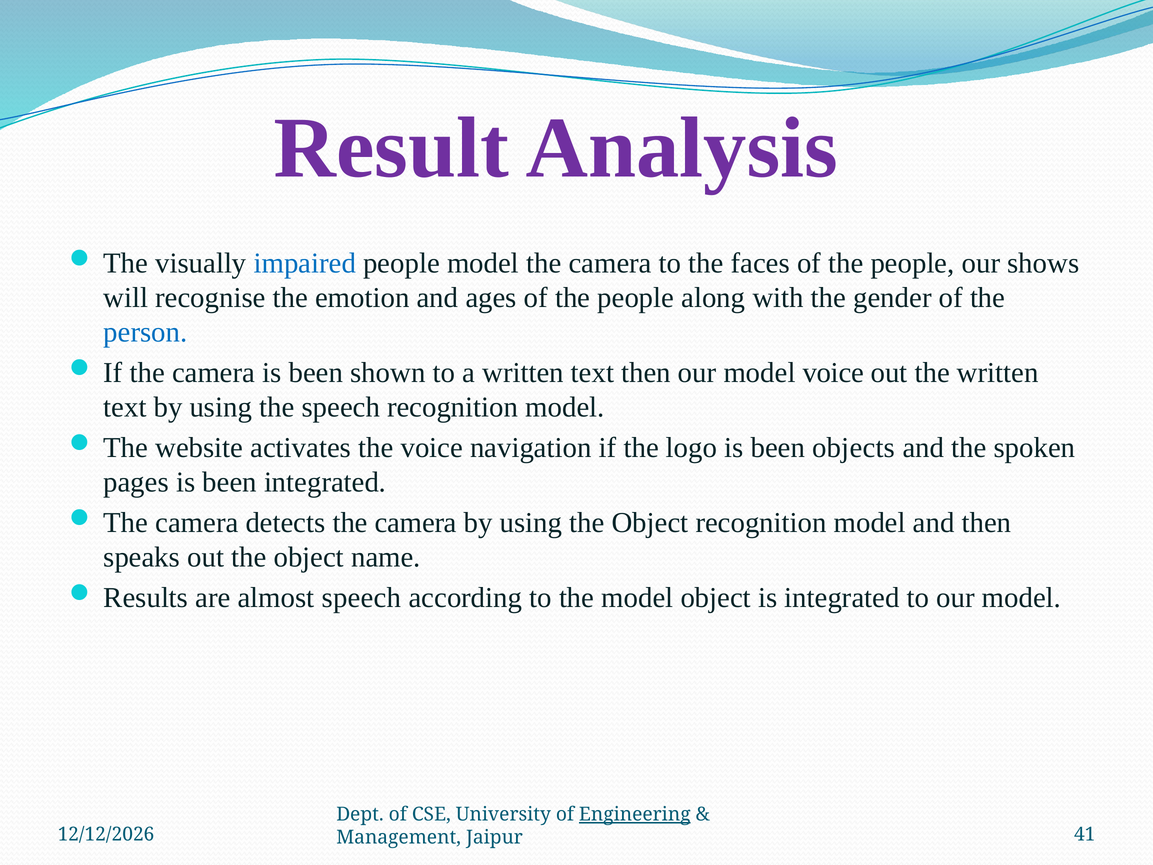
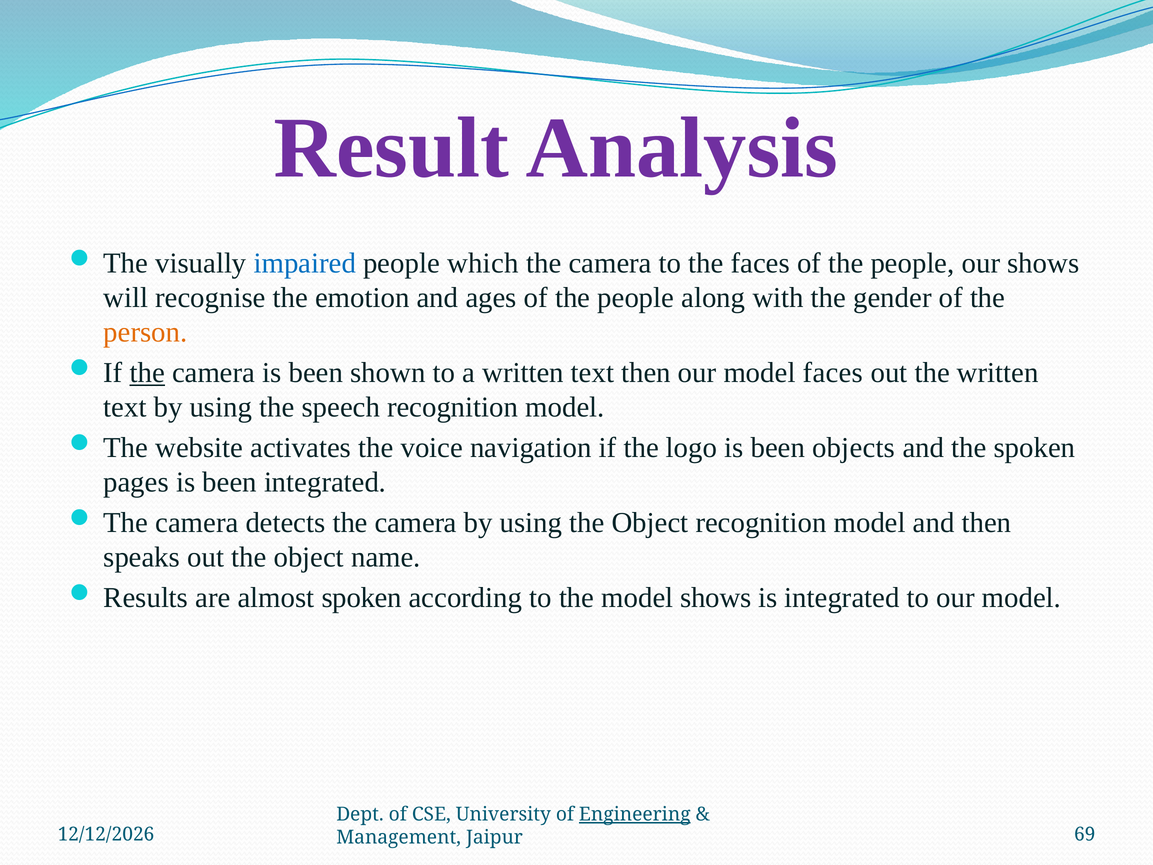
people model: model -> which (483, 263)
person colour: blue -> orange (145, 332)
the underline: none -> present (147, 373)
model voice: voice -> faces (833, 373)
almost speech: speech -> spoken (362, 597)
model object: object -> shows (716, 597)
41: 41 -> 69 (1085, 834)
